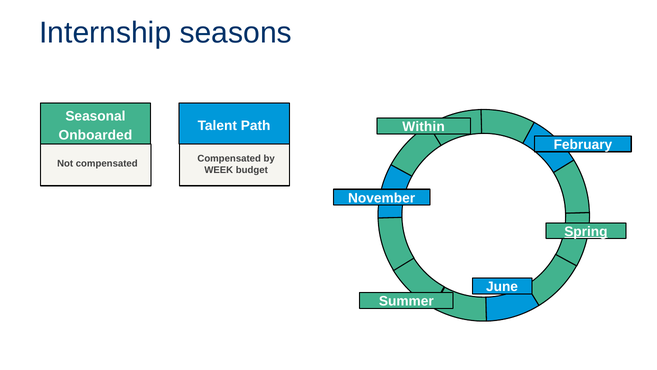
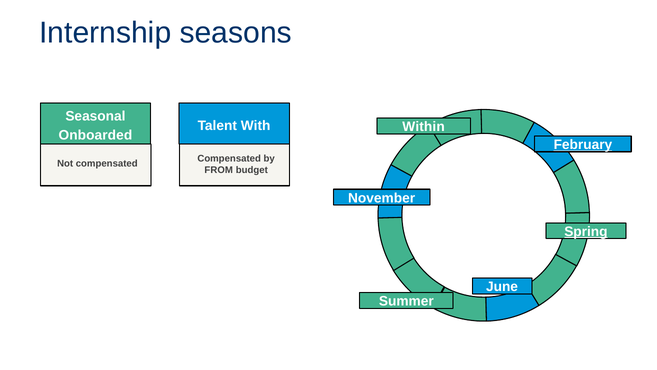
Path: Path -> With (256, 126)
February underline: none -> present (583, 145)
WEEK: WEEK -> FROM (219, 170)
